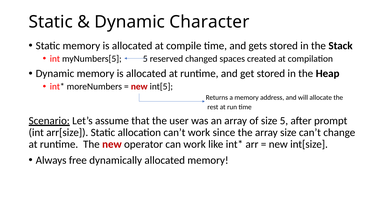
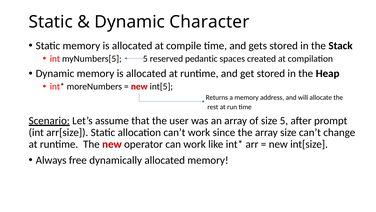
changed: changed -> pedantic (201, 59)
